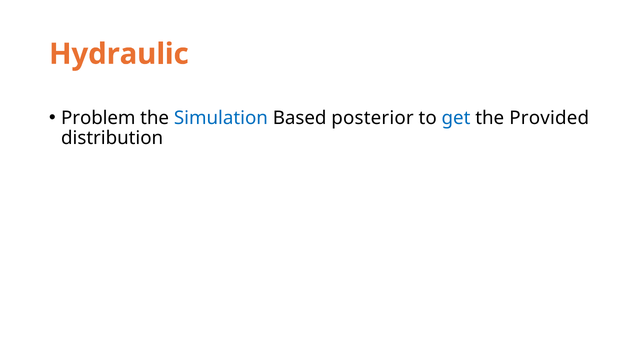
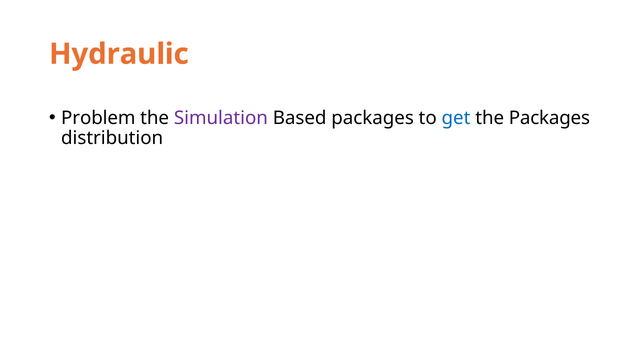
Simulation colour: blue -> purple (221, 118)
Based posterior: posterior -> packages (373, 118)
the Provided: Provided -> Packages (549, 118)
